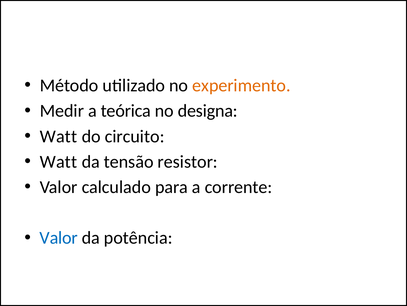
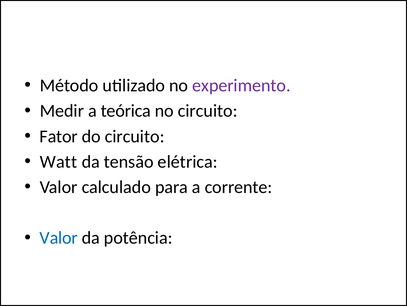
experimento colour: orange -> purple (241, 85)
no designa: designa -> circuito (208, 111)
Watt: Watt -> Fator (59, 136)
resistor: resistor -> elétrica (188, 161)
